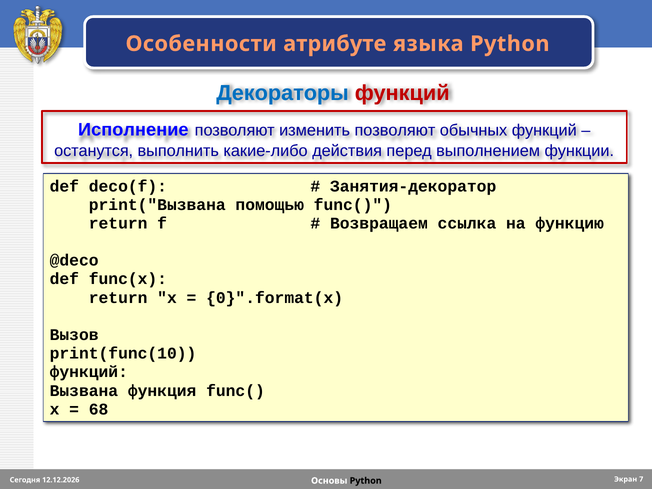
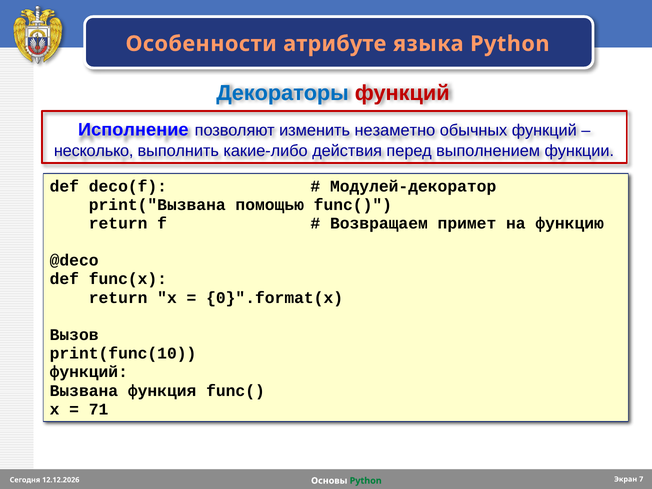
изменить позволяют: позволяют -> незаметно (395, 130)
останутся: останутся -> несколько (94, 151)
Занятия-декоратор: Занятия-декоратор -> Модулей-декоратор (413, 186)
ссылка: ссылка -> примет (467, 223)
68: 68 -> 71 (99, 409)
Python colour: black -> green (366, 481)
